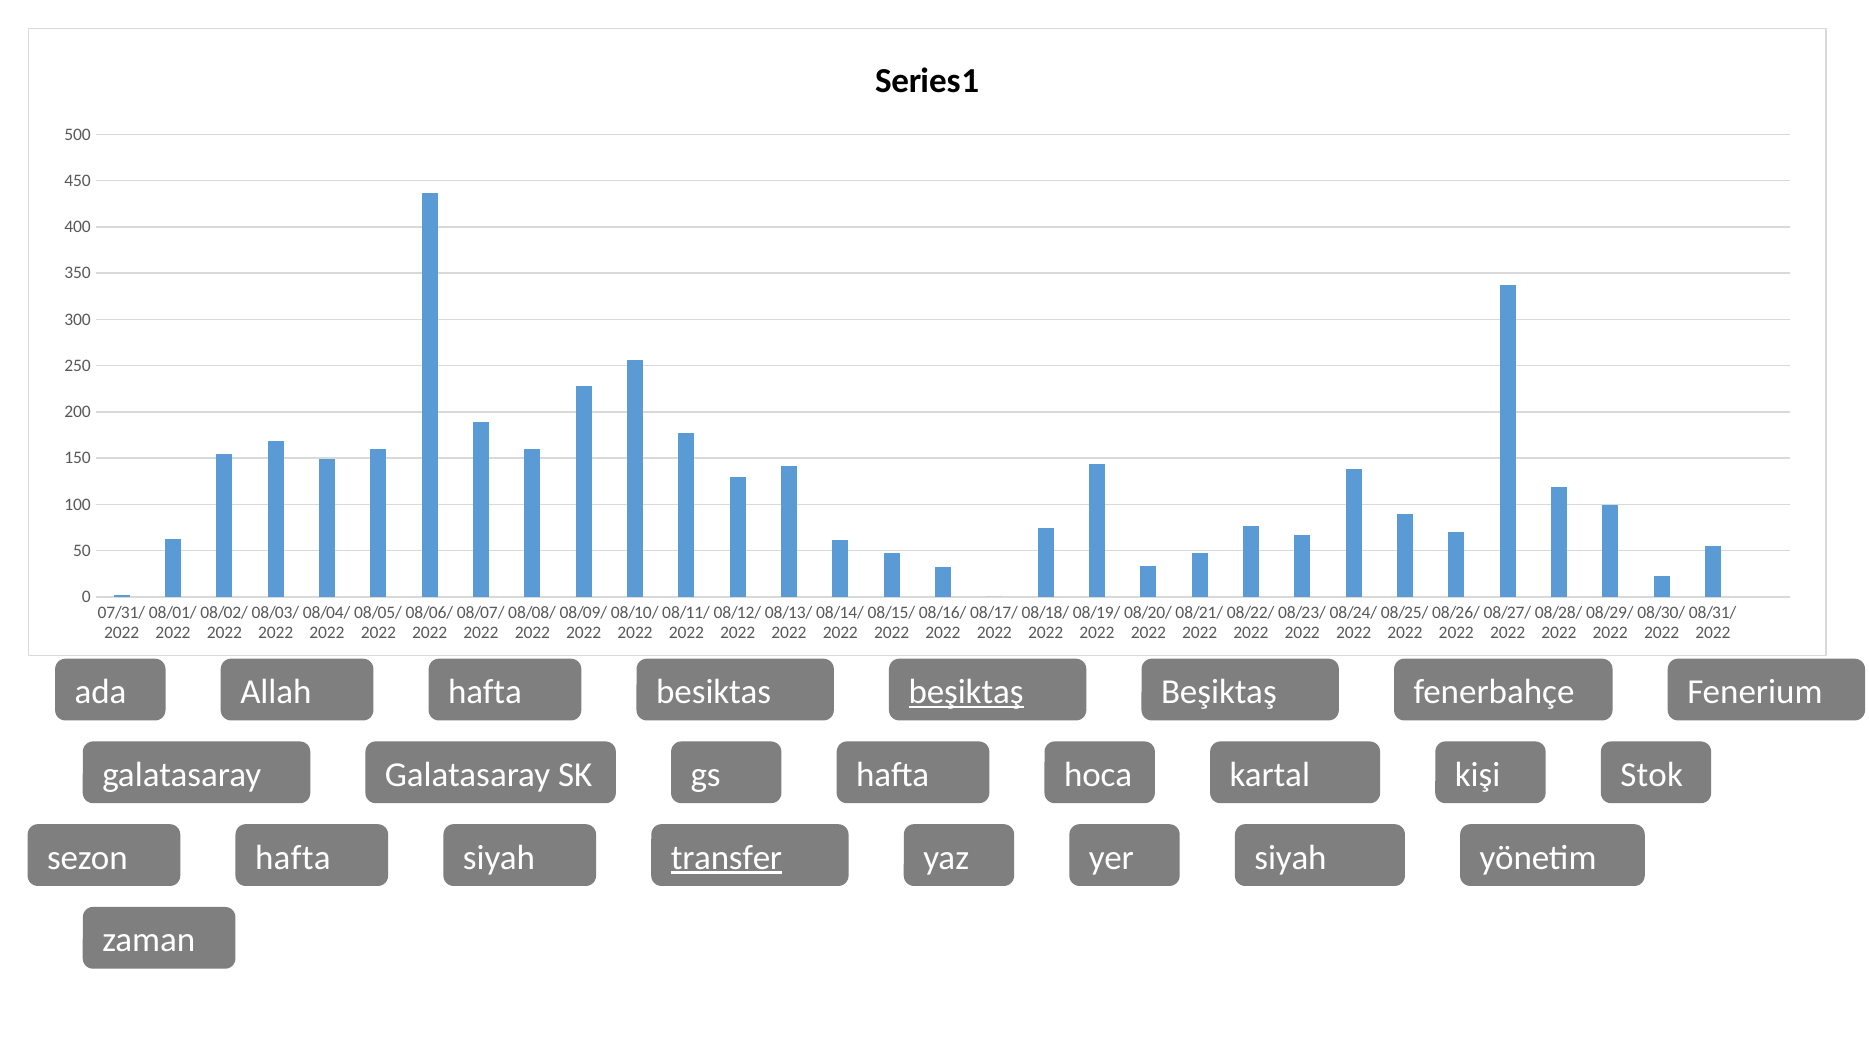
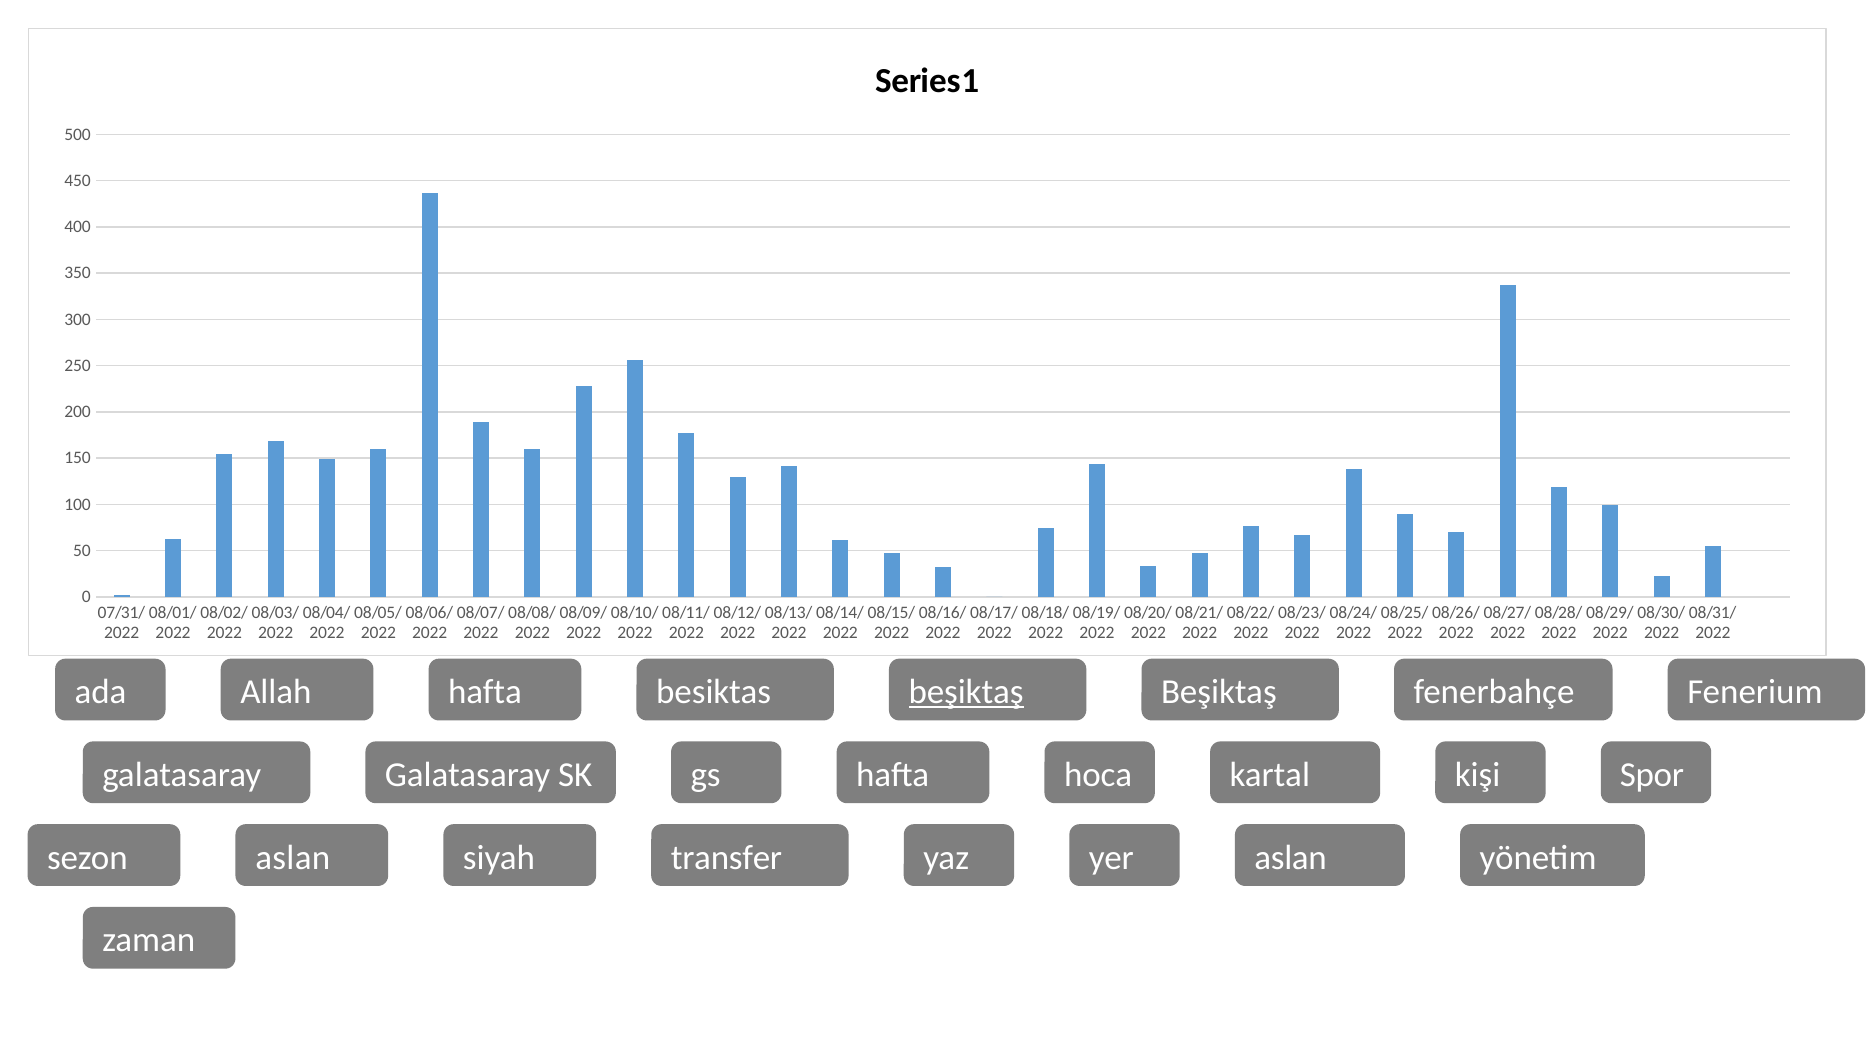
Stok: Stok -> Spor (1652, 775)
sezon hafta: hafta -> aslan (293, 858)
transfer underline: present -> none (726, 858)
yer siyah: siyah -> aslan (1291, 858)
